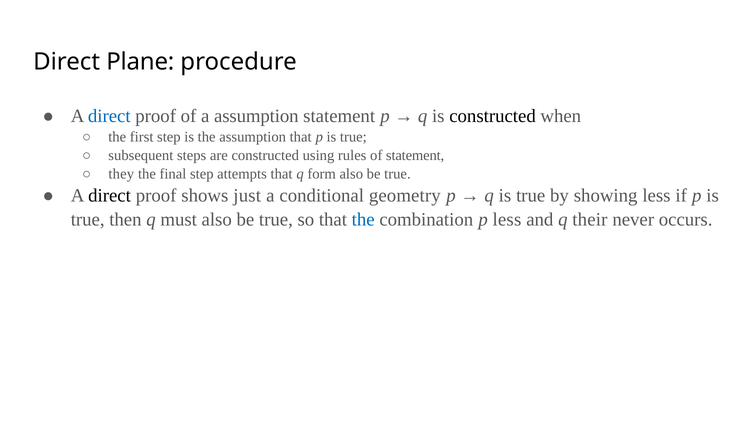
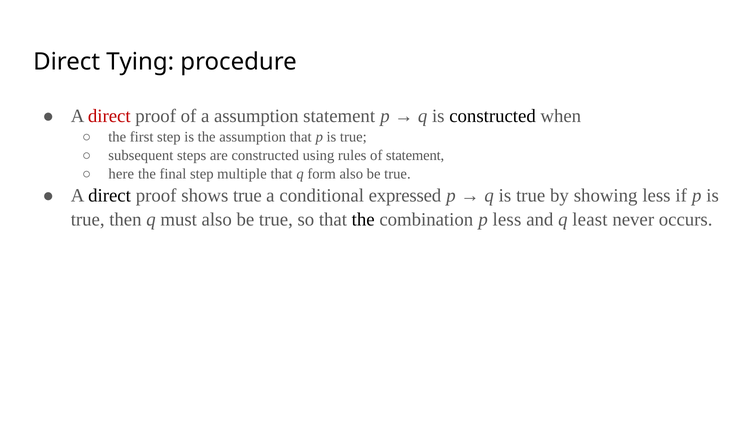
Plane: Plane -> Tying (140, 62)
direct colour: blue -> red (109, 116)
they: they -> here (121, 174)
attempts: attempts -> multiple (242, 174)
shows just: just -> true (247, 196)
geometry: geometry -> expressed (405, 196)
the colour: blue -> black (363, 220)
their: their -> least (590, 220)
